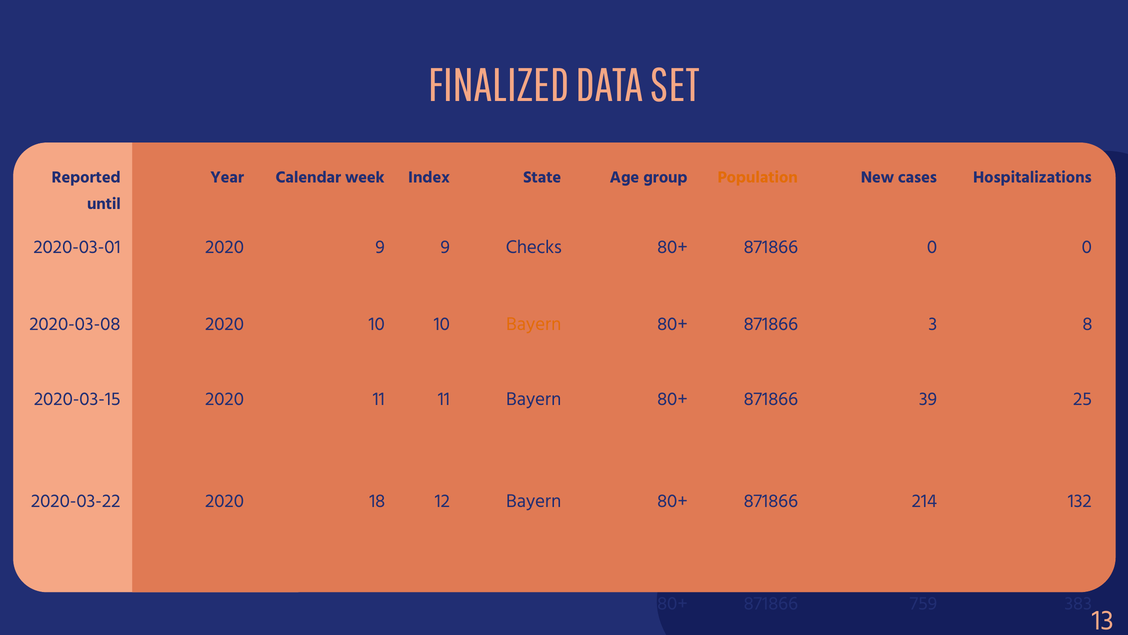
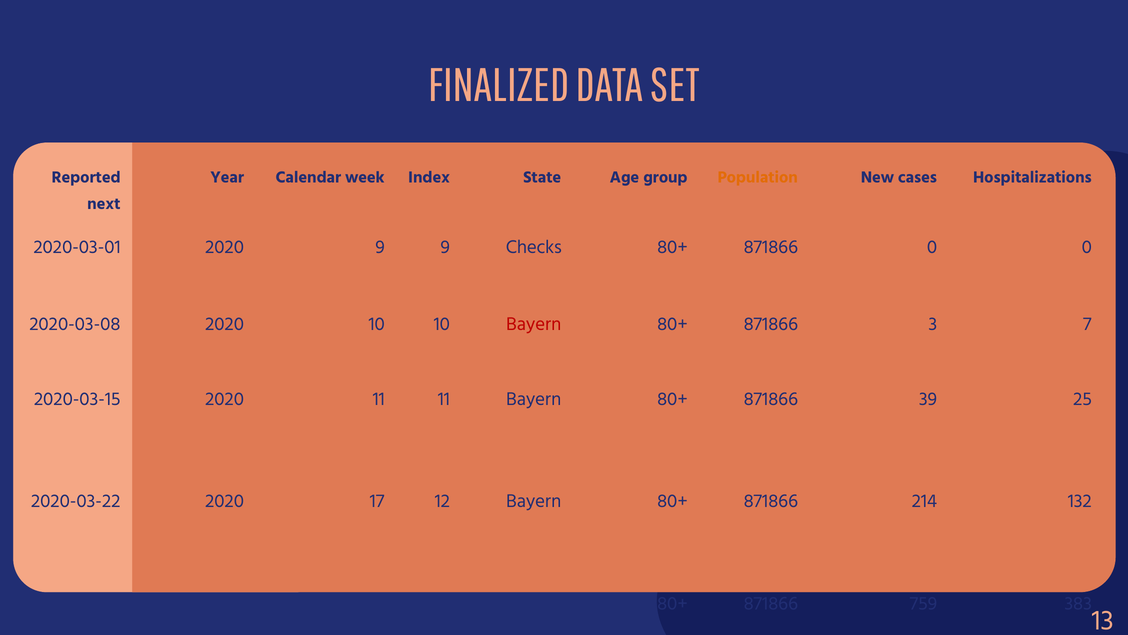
until: until -> next (104, 204)
Bayern colour: orange -> red (534, 324)
8: 8 -> 7 (1087, 324)
18: 18 -> 17 (377, 501)
